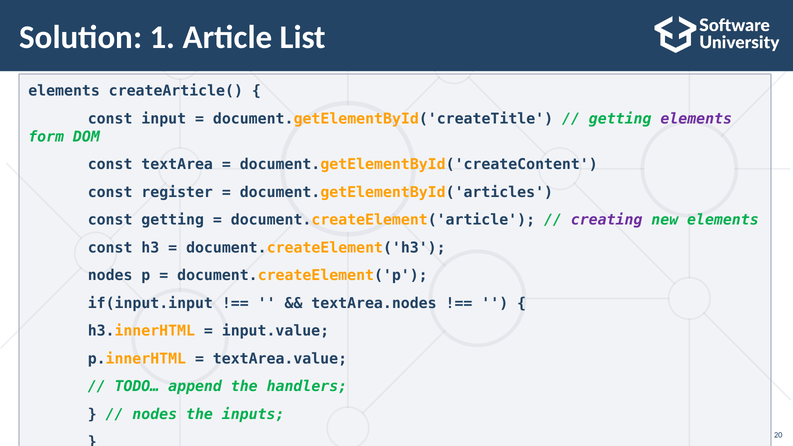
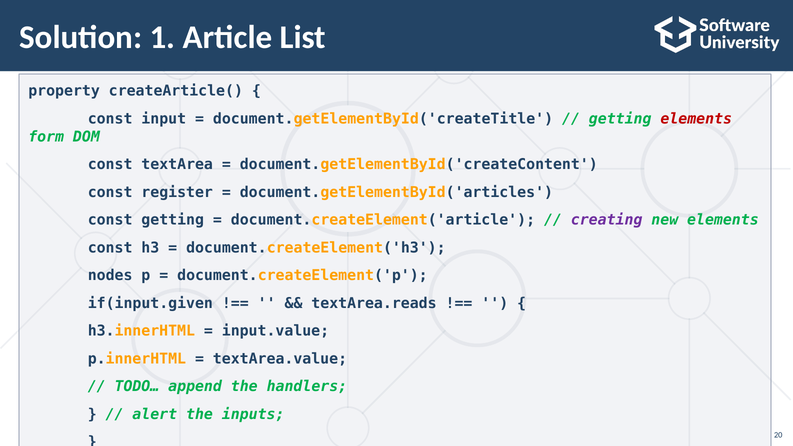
elements: elements -> property (64, 91)
elements colour: purple -> red (696, 119)
if(input.input: if(input.input -> if(input.given (150, 303)
textArea.nodes: textArea.nodes -> textArea.reads (374, 303)
nodes: nodes -> alert (155, 414)
